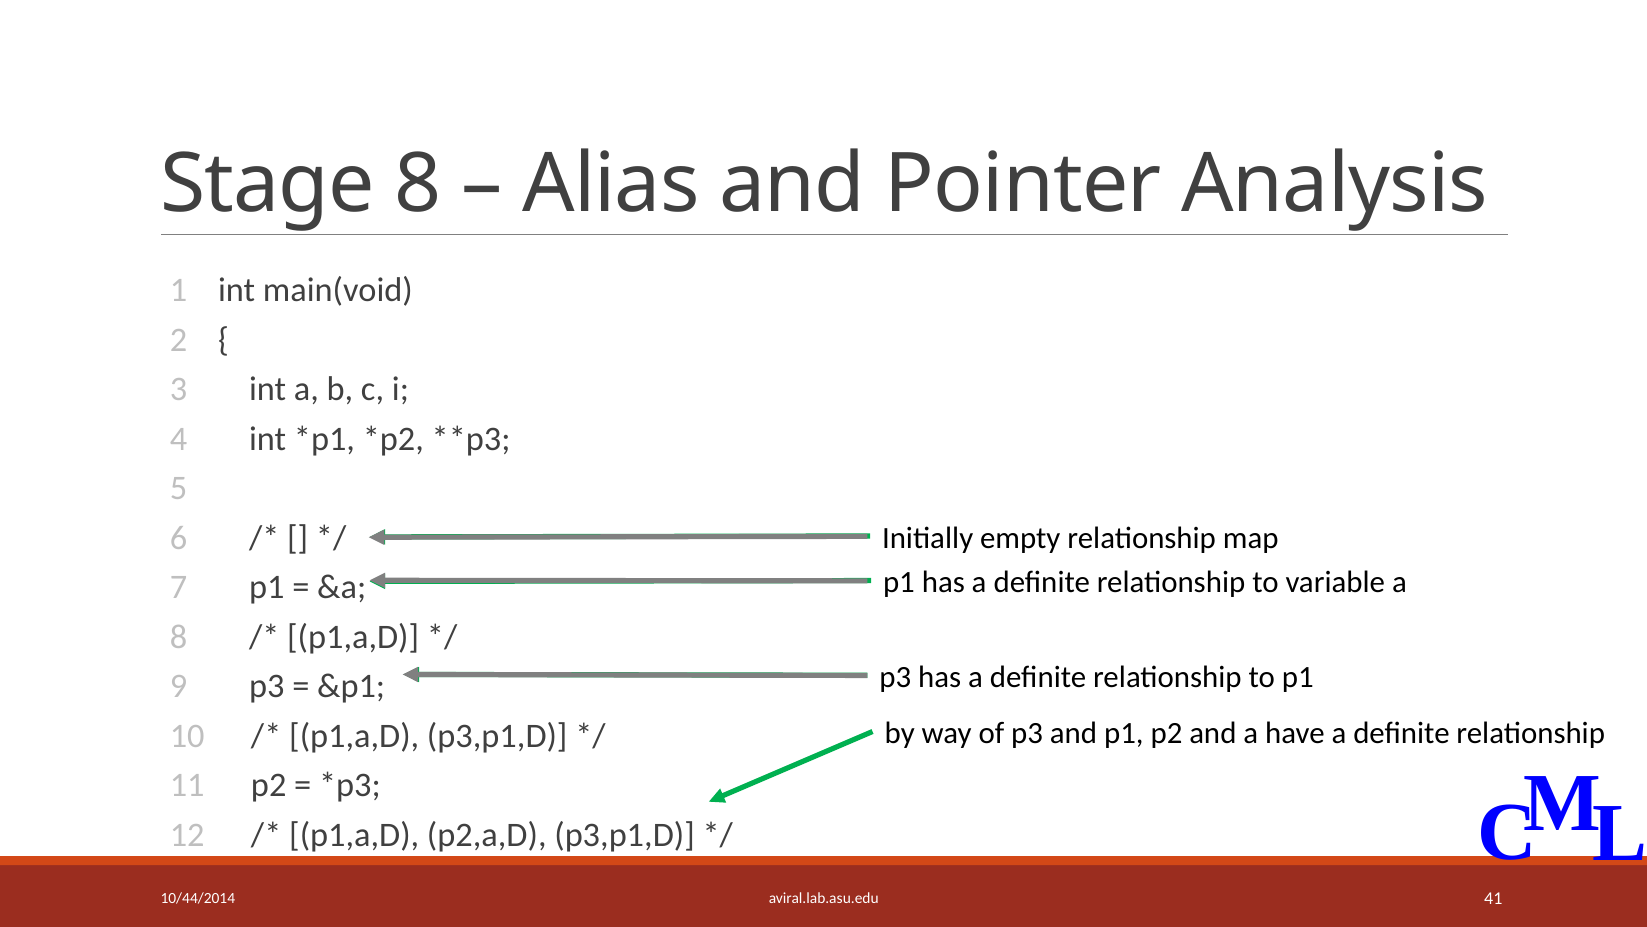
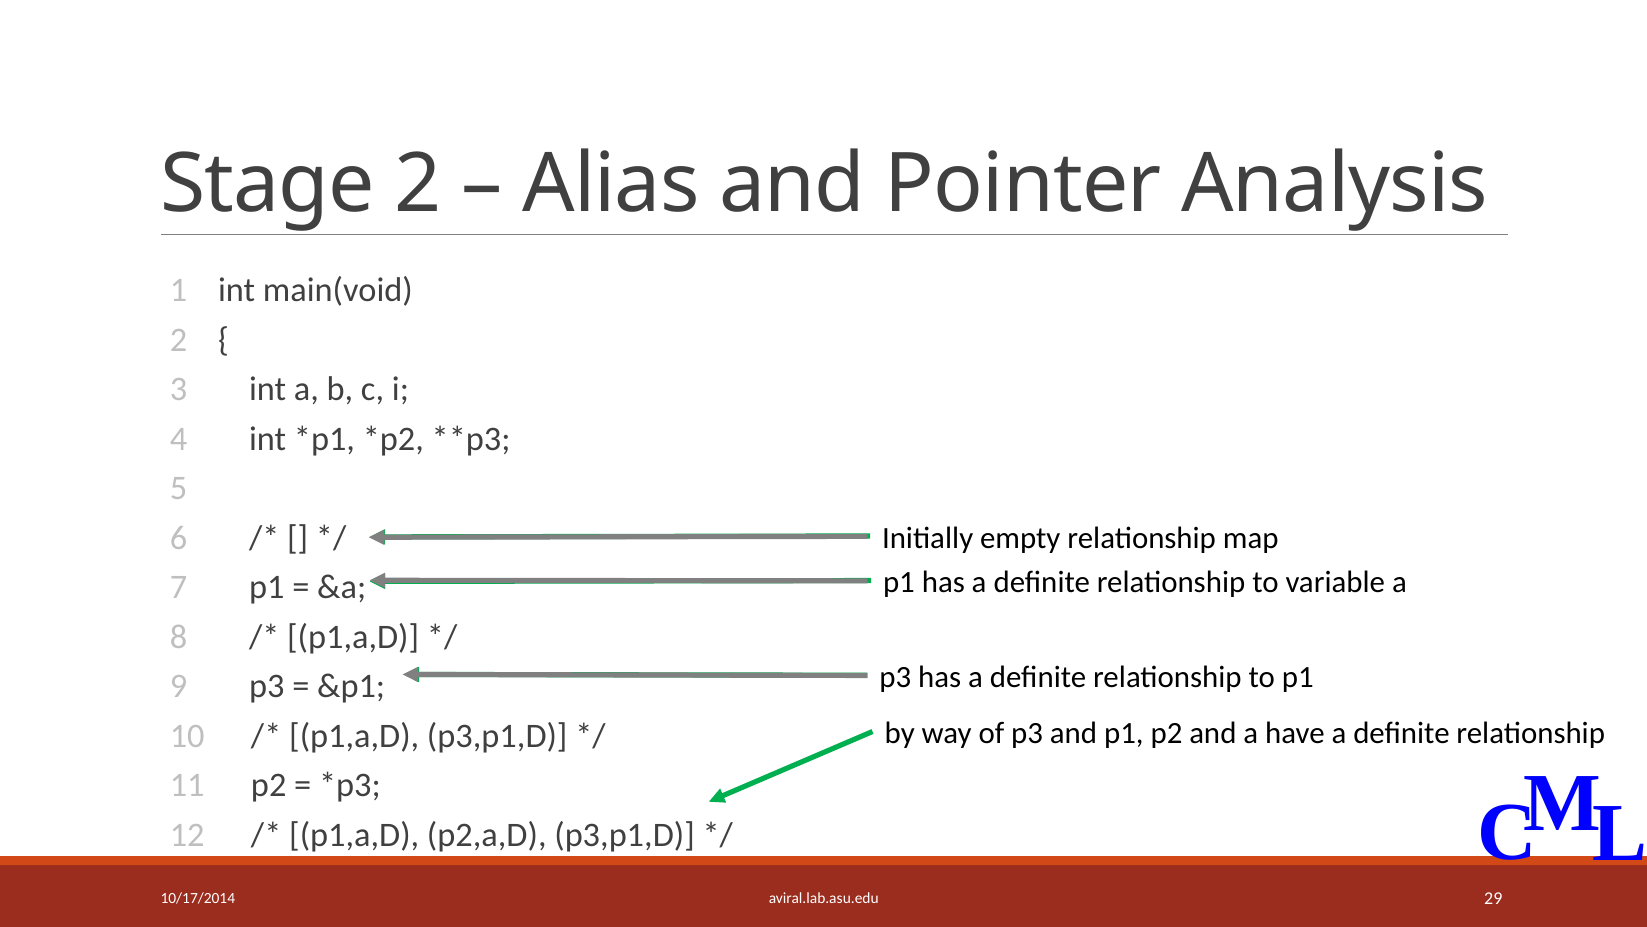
Stage 8: 8 -> 2 (419, 185)
10/44/2014: 10/44/2014 -> 10/17/2014 (198, 898)
41: 41 -> 29 (1493, 898)
